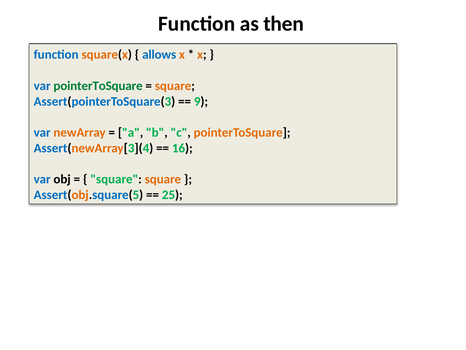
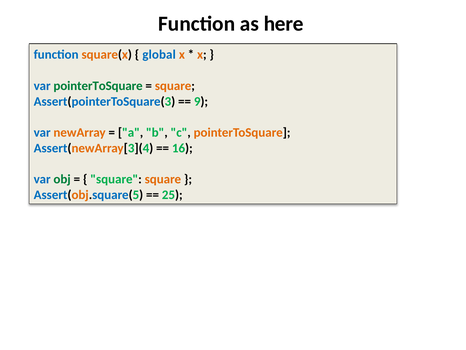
then: then -> here (284, 24)
allows: allows -> global (159, 55)
obj colour: black -> green (62, 179)
